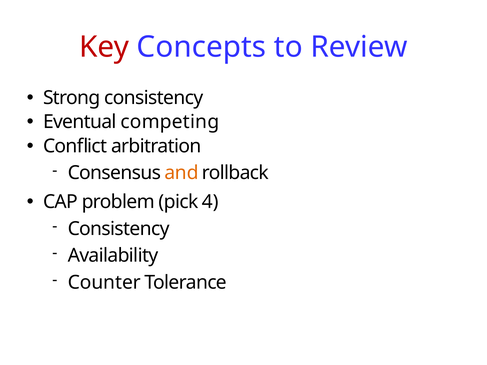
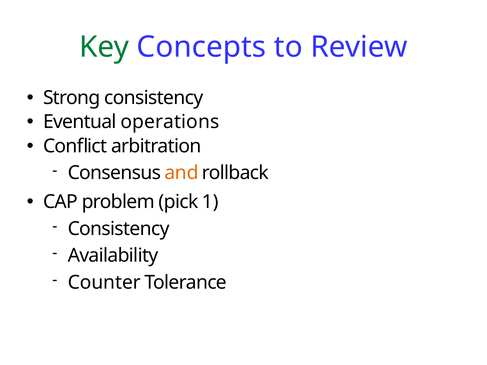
Key colour: red -> green (104, 47)
competing: competing -> operations (170, 122)
4: 4 -> 1 (210, 202)
